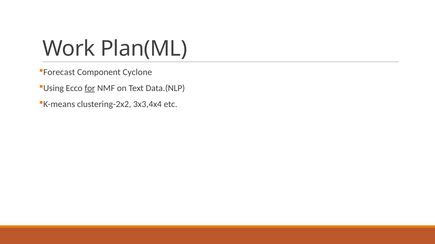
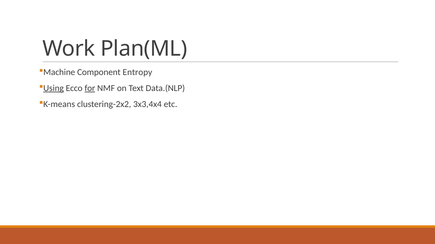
Forecast: Forecast -> Machine (59, 72)
Cyclone: Cyclone -> Entropy (137, 72)
Using underline: none -> present (54, 88)
